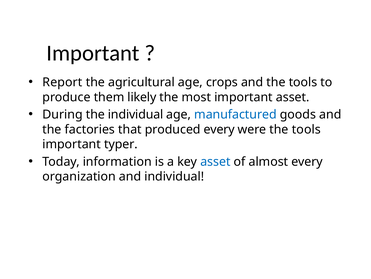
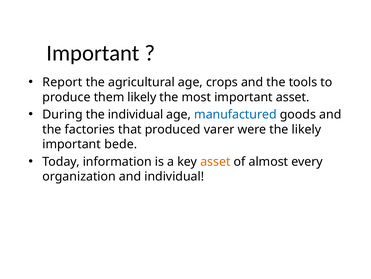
produced every: every -> varer (219, 129)
were the tools: tools -> likely (306, 129)
typer: typer -> bede (121, 144)
asset colour: blue -> orange (215, 161)
